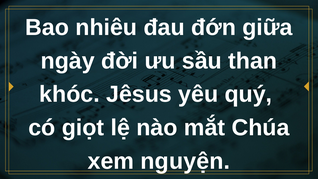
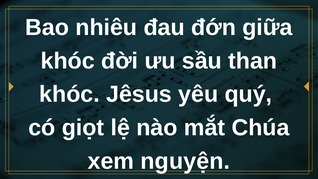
ngày: ngày -> khóc (68, 61)
